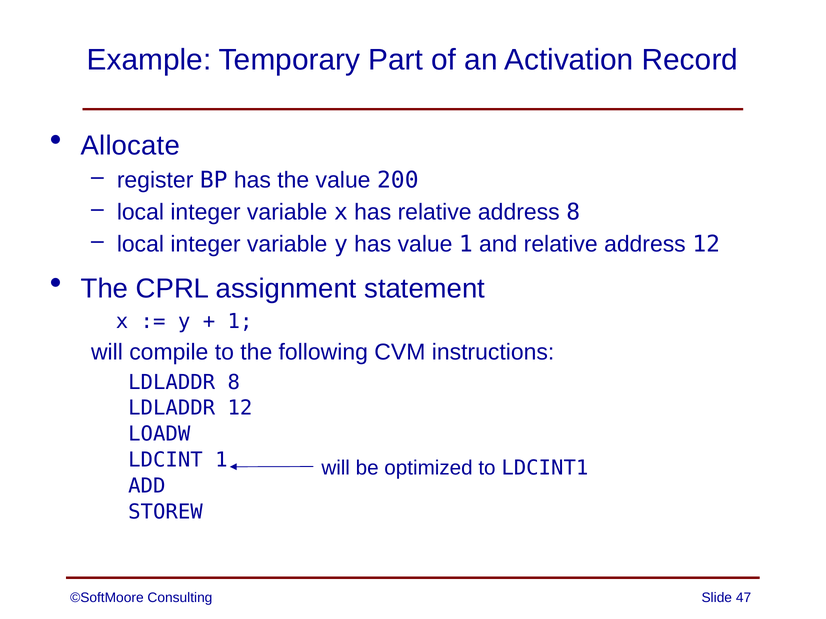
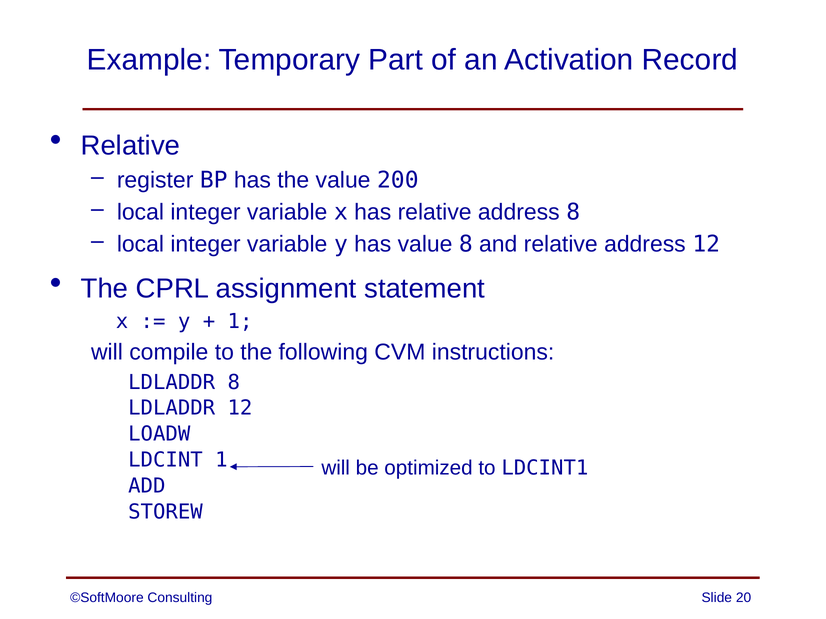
Allocate: Allocate -> Relative (130, 146)
value 1: 1 -> 8 (466, 245)
47: 47 -> 20 (744, 598)
